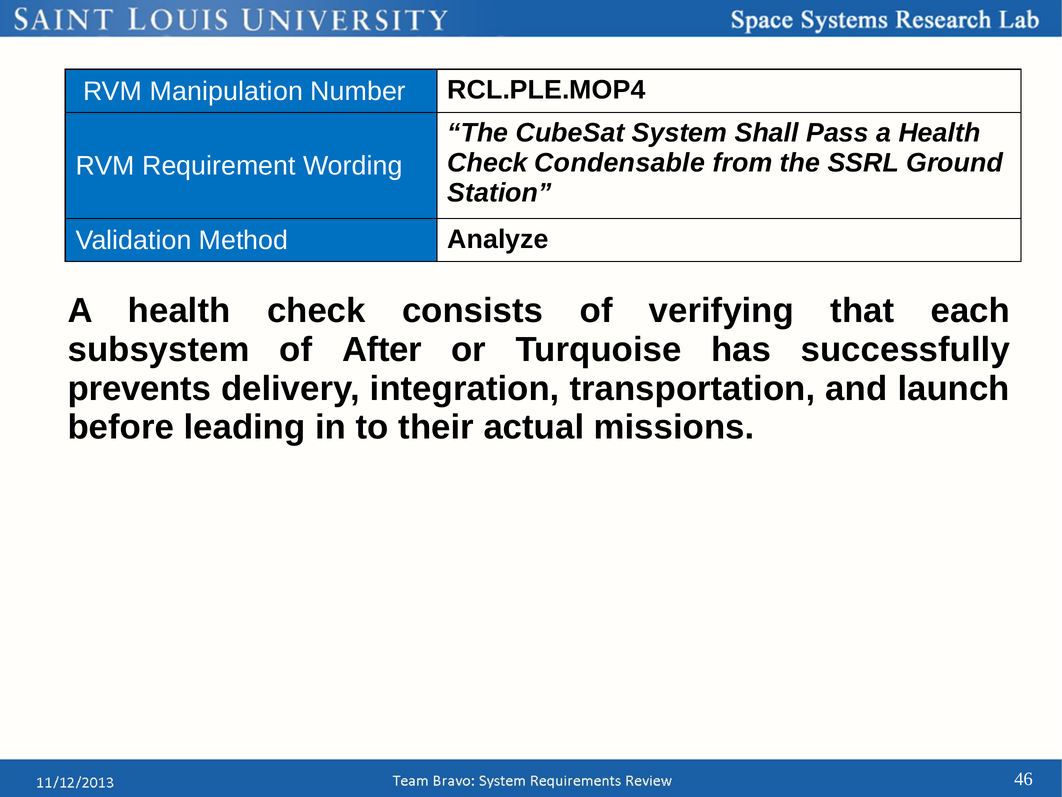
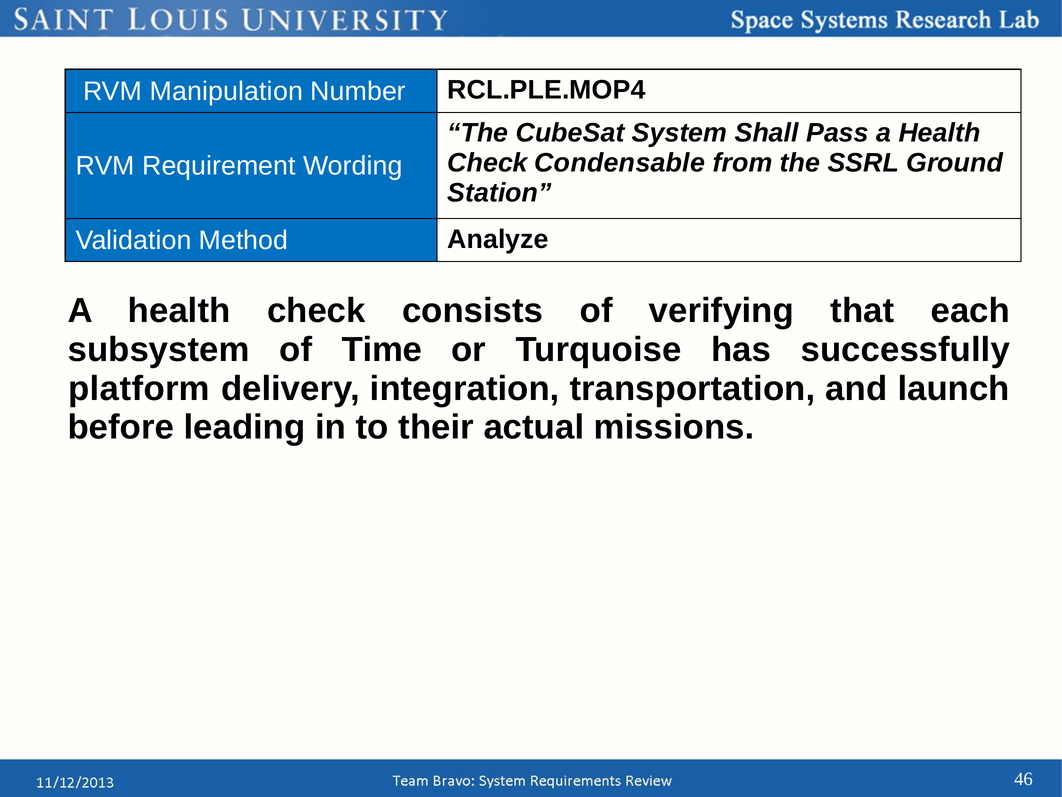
After: After -> Time (382, 350)
prevents: prevents -> platform (139, 389)
